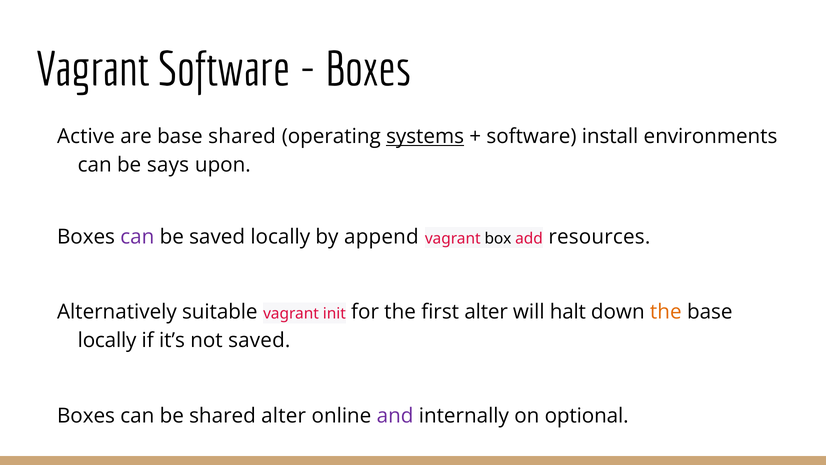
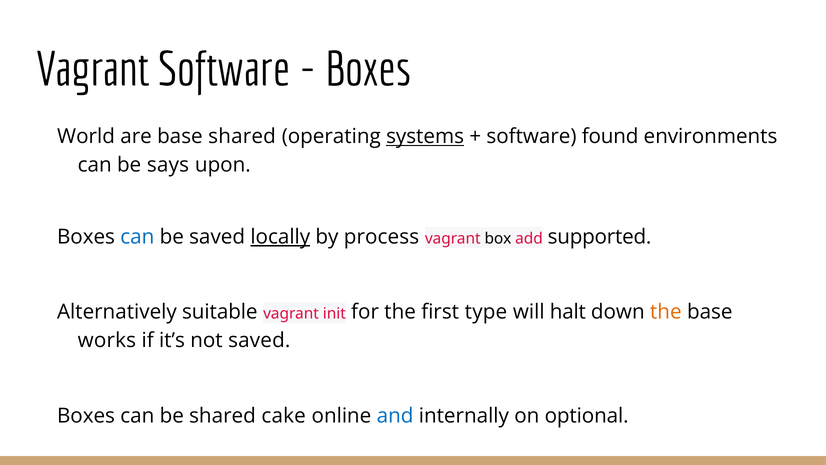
Active: Active -> World (86, 136)
install: install -> found (610, 136)
can colour: purple -> blue (137, 237)
locally underline: none -> present (280, 237)
append: append -> process (381, 237)
resources: resources -> supported (600, 237)
first alter: alter -> type (486, 312)
locally: locally -> works (107, 340)
shared alter: alter -> cake (284, 416)
and colour: purple -> blue (395, 416)
